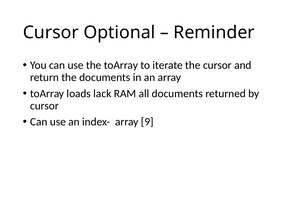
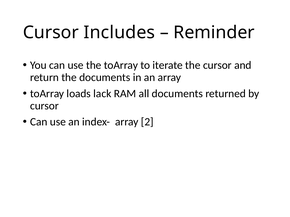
Optional: Optional -> Includes (119, 32)
9: 9 -> 2 (147, 122)
